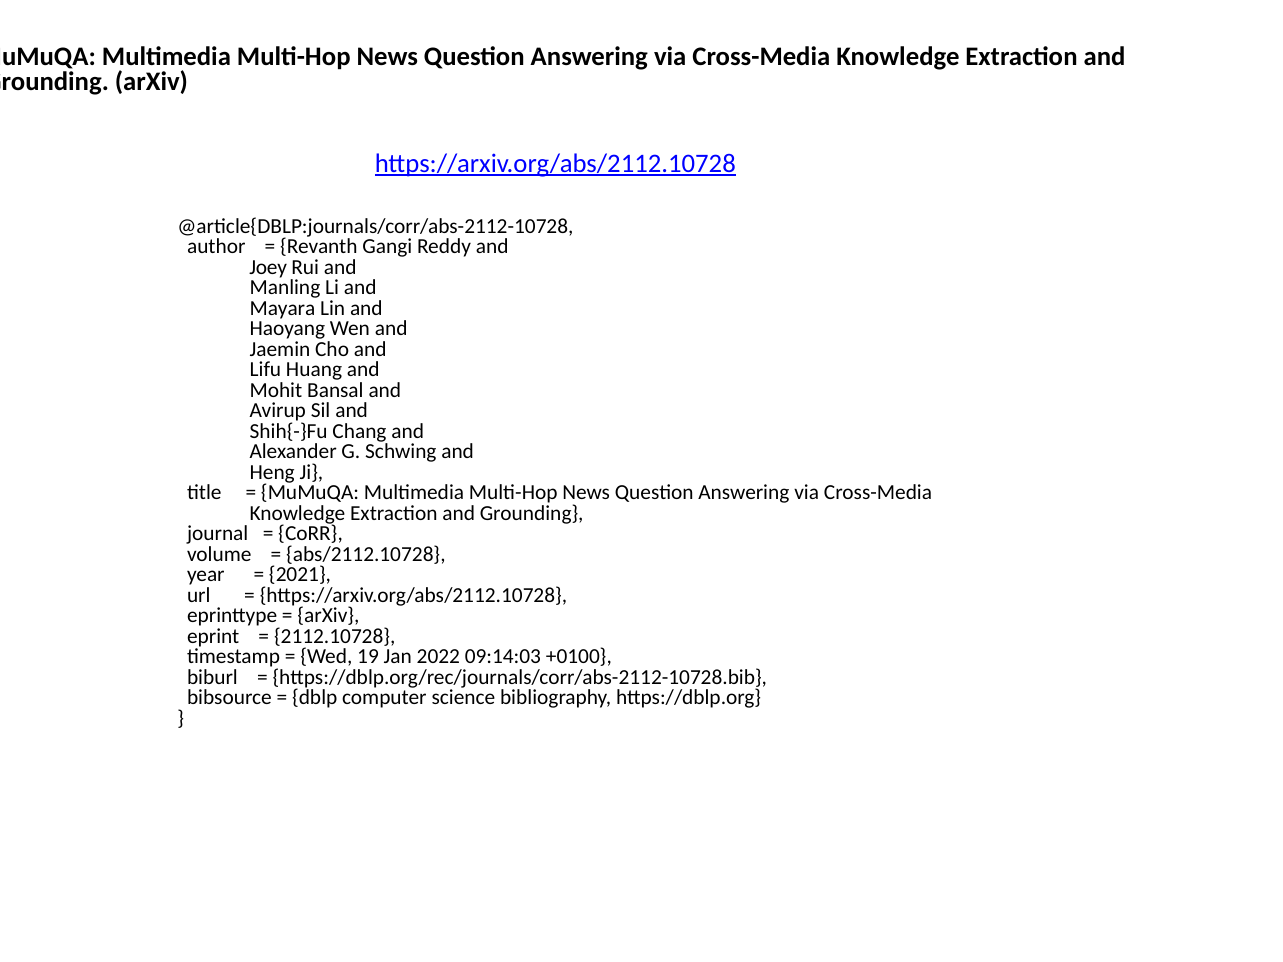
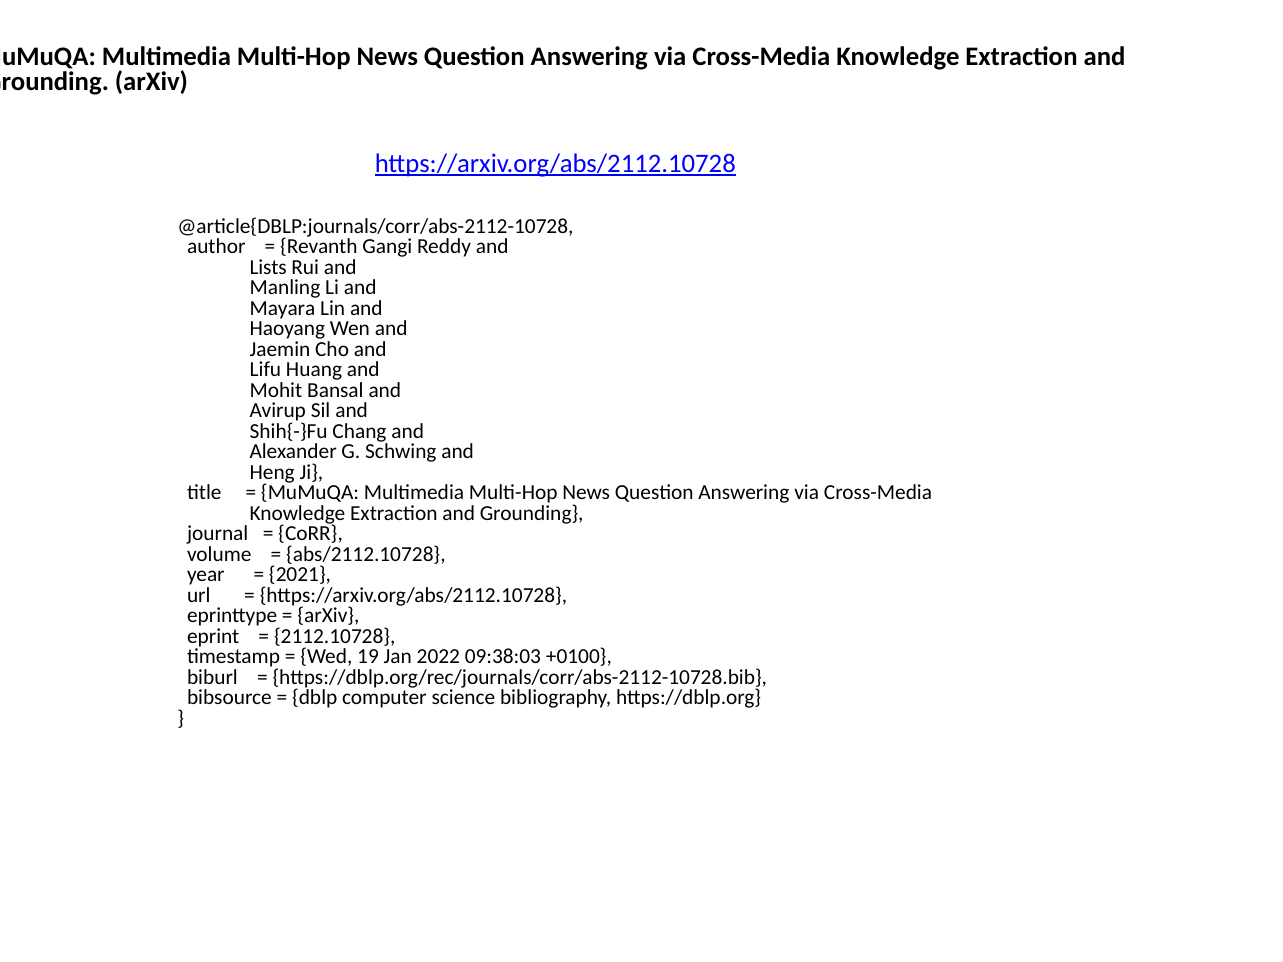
Joey: Joey -> Lists (268, 267)
09:14:03: 09:14:03 -> 09:38:03 (503, 657)
